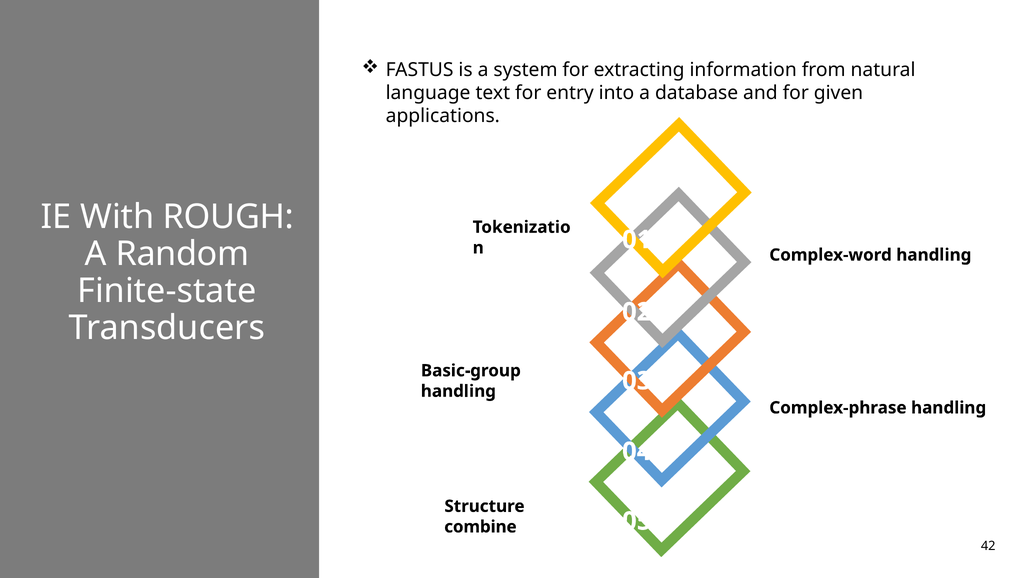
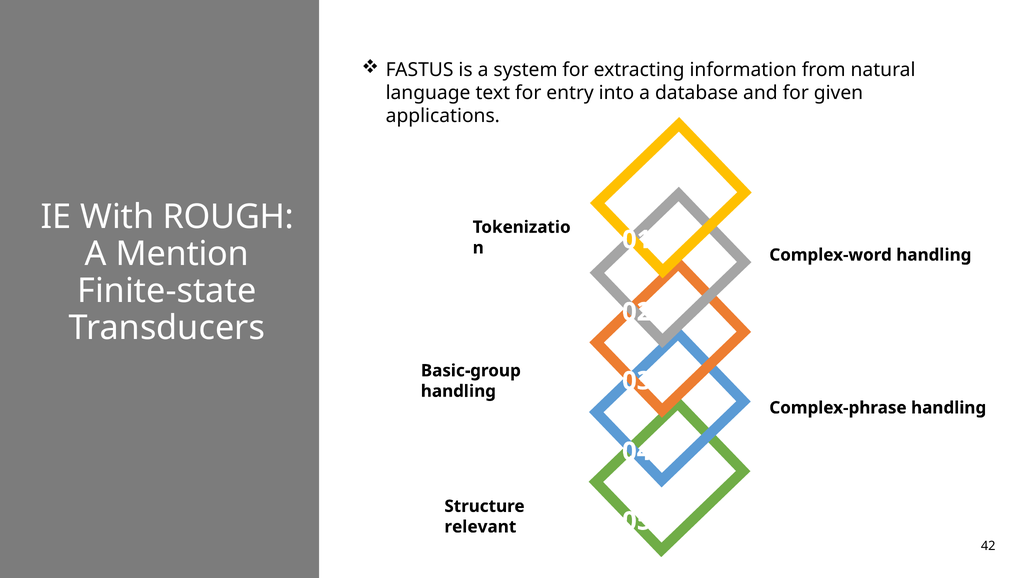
Random: Random -> Mention (182, 254)
combine: combine -> relevant (480, 527)
